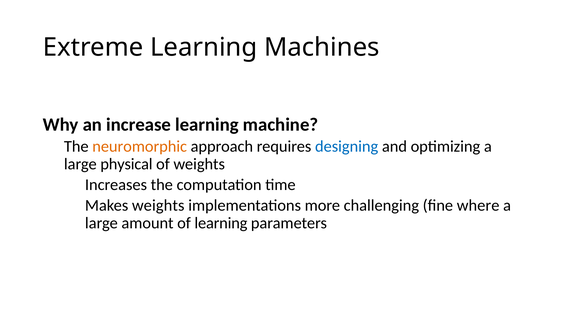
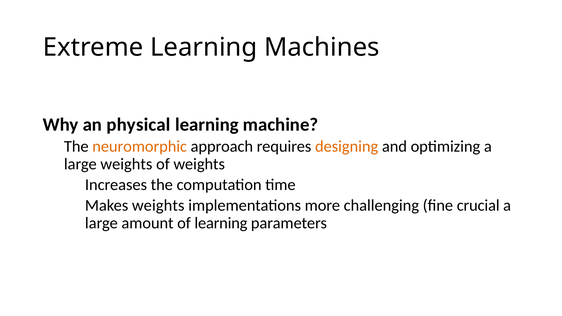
increase: increase -> physical (138, 125)
designing colour: blue -> orange (347, 147)
large physical: physical -> weights (126, 164)
where: where -> crucial (478, 205)
